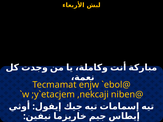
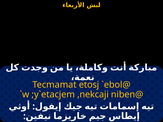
enjw: enjw -> etosj (89, 85)
